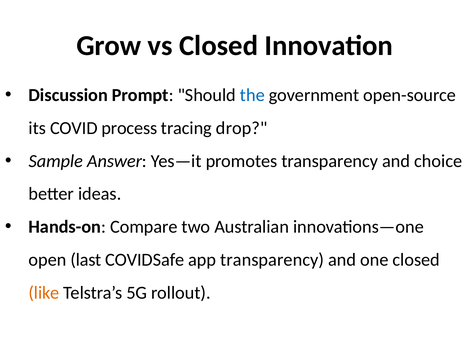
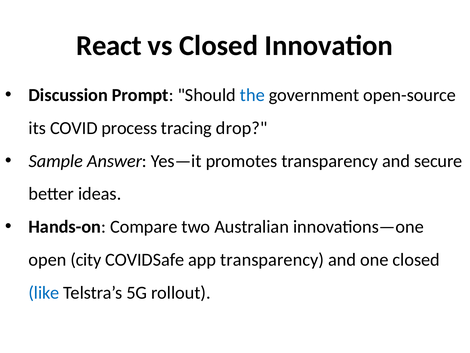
Grow: Grow -> React (109, 45)
choice: choice -> secure (438, 161)
last: last -> city (86, 260)
like colour: orange -> blue (44, 292)
